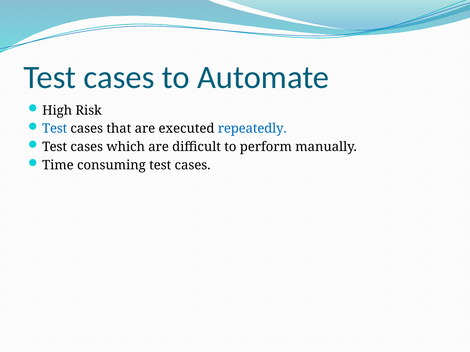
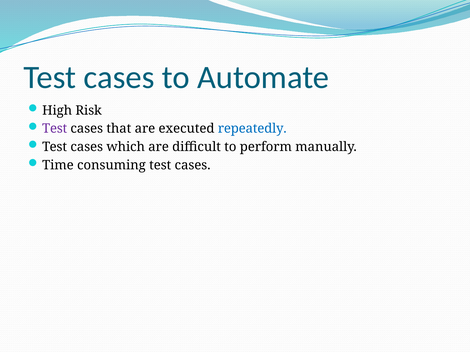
Test colour: blue -> purple (55, 129)
